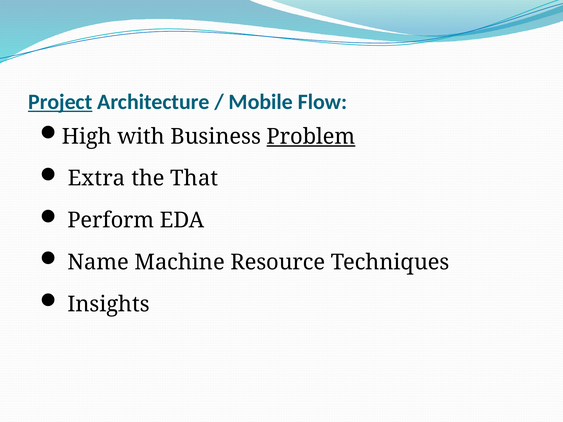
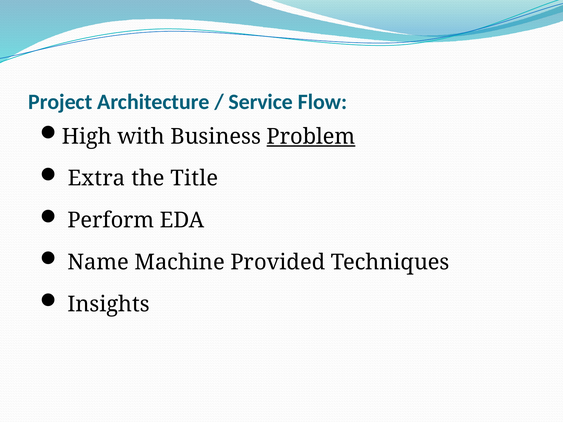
Project underline: present -> none (60, 102)
Mobile: Mobile -> Service (261, 102)
That: That -> Title (194, 179)
Resource: Resource -> Provided (278, 262)
